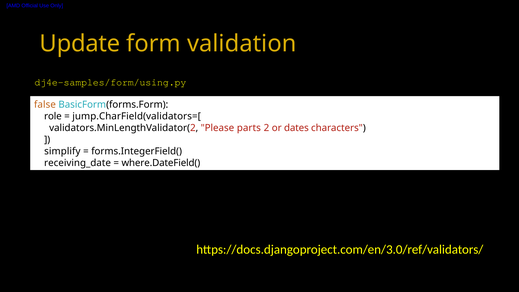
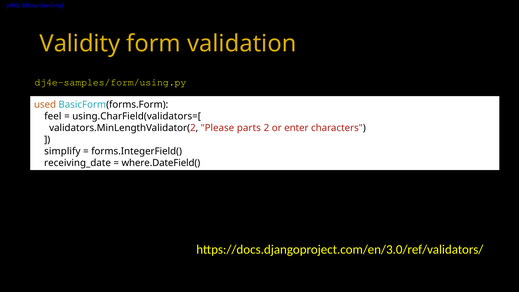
Update: Update -> Validity (80, 44)
false: false -> used (45, 105)
role: role -> feel (53, 116)
jump.CharField(validators=[: jump.CharField(validators=[ -> using.CharField(validators=[ (137, 116)
dates: dates -> enter (296, 128)
